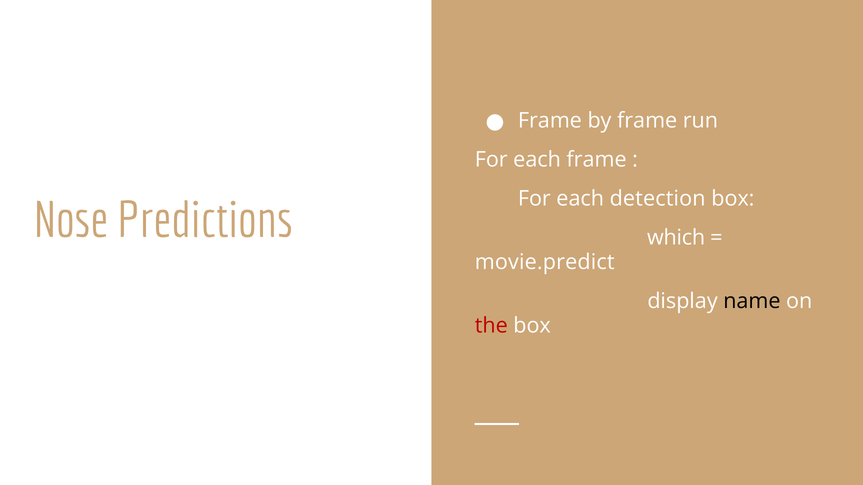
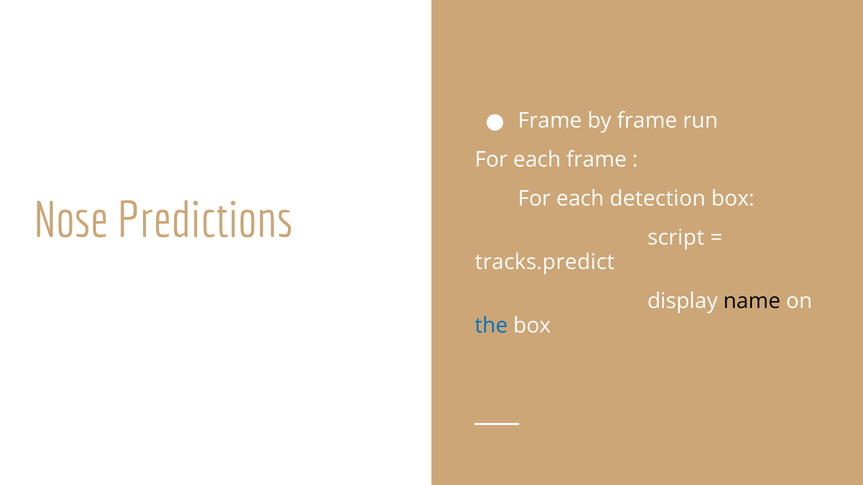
which: which -> script (676, 238)
movie.predict: movie.predict -> tracks.predict (545, 262)
the colour: red -> blue (491, 326)
